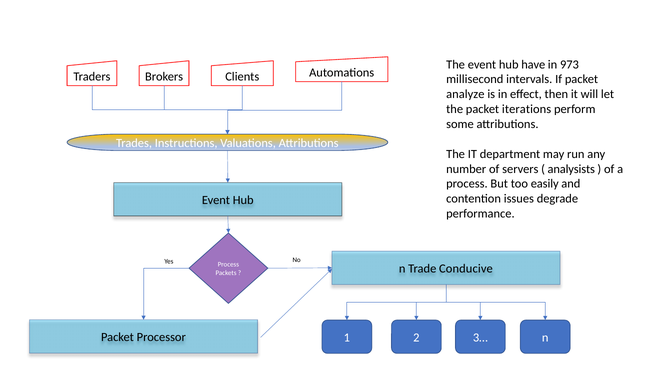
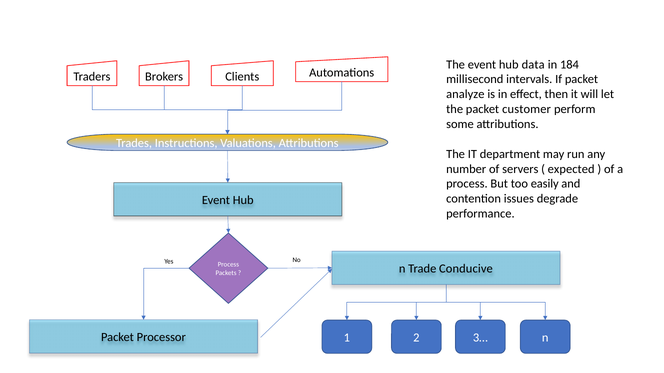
have: have -> data (533, 65)
973: 973 -> 184 (569, 65)
iterations: iterations -> customer (527, 109)
analysists: analysists -> expected (571, 169)
